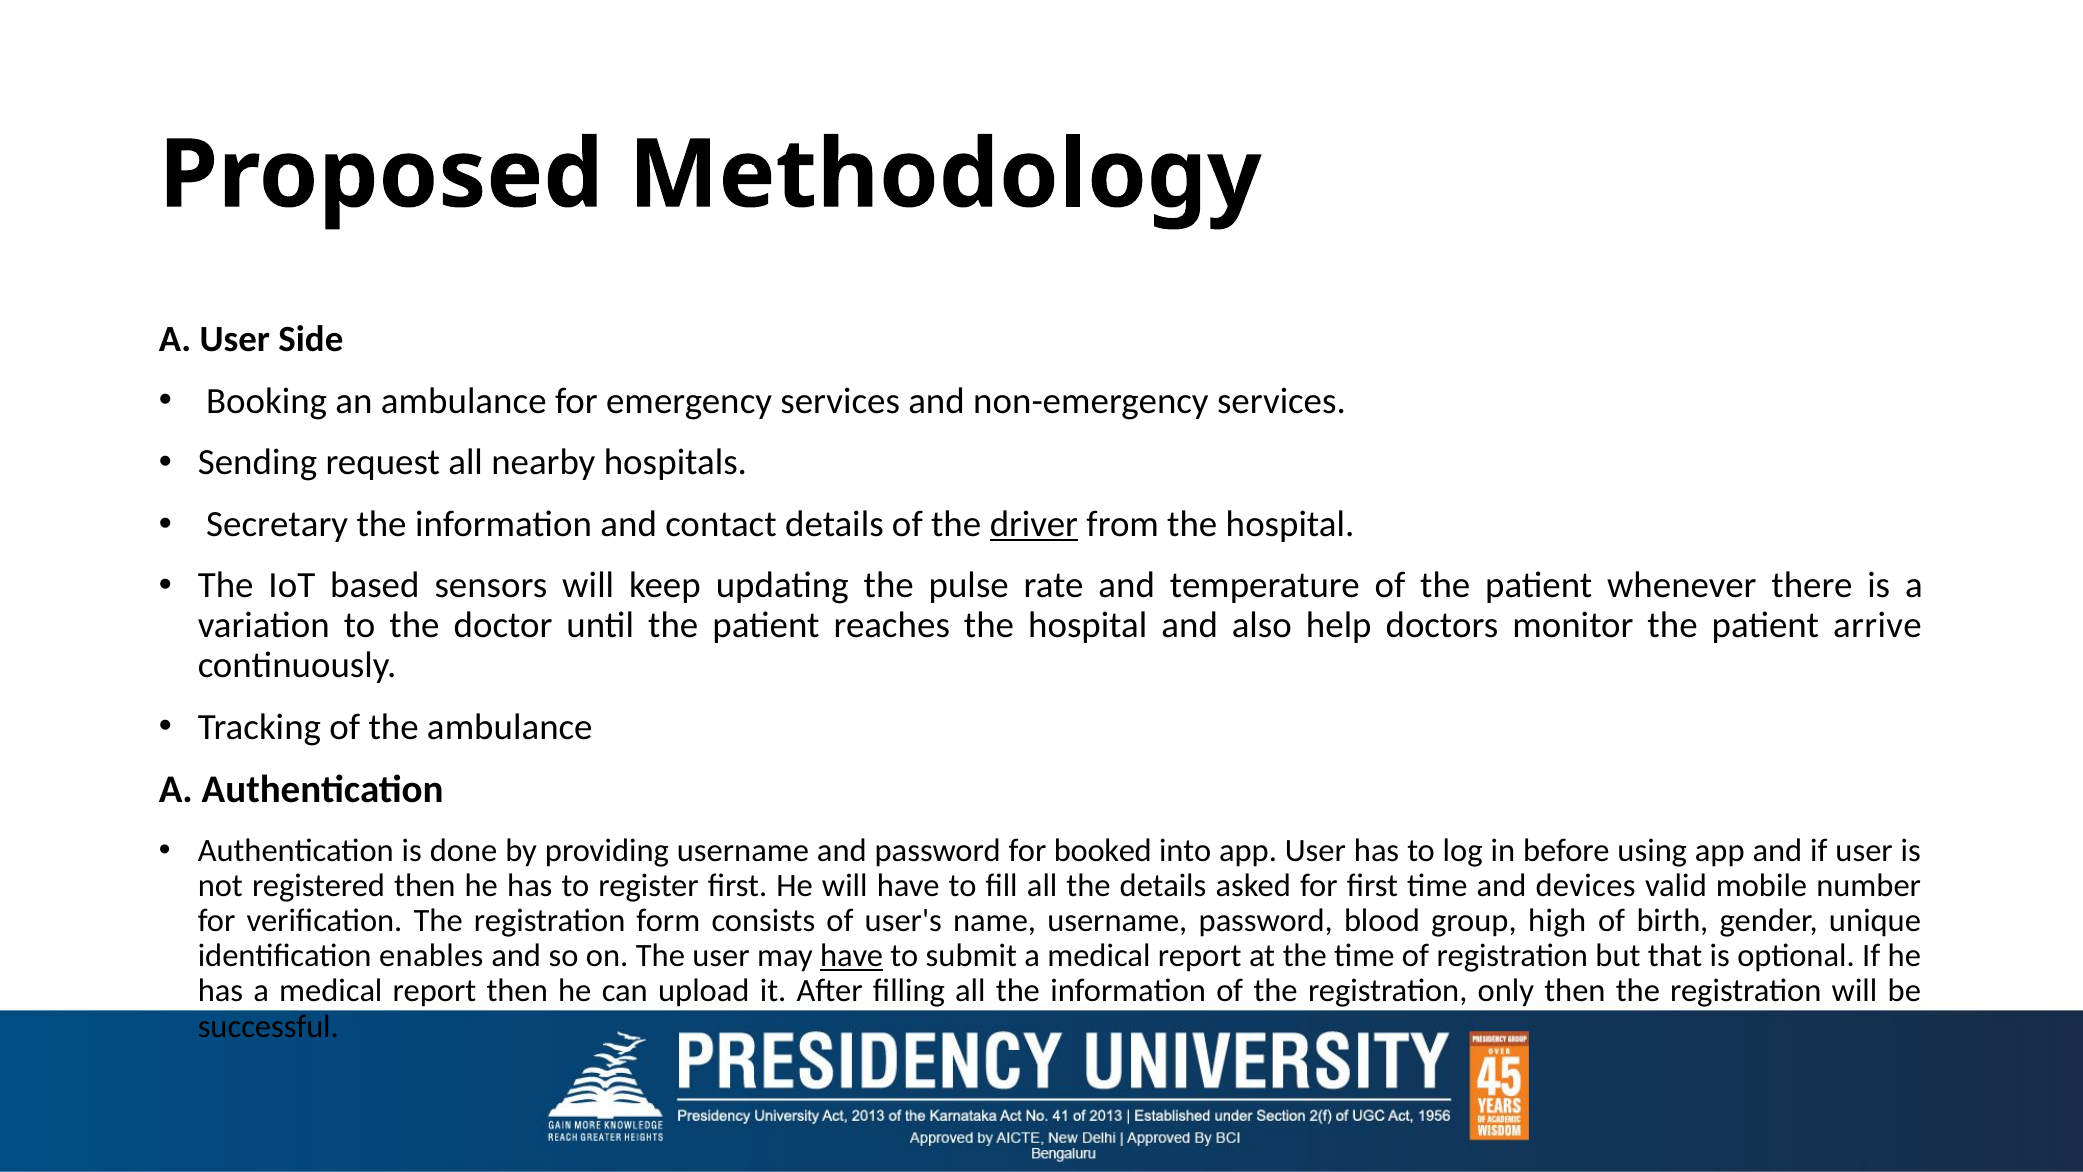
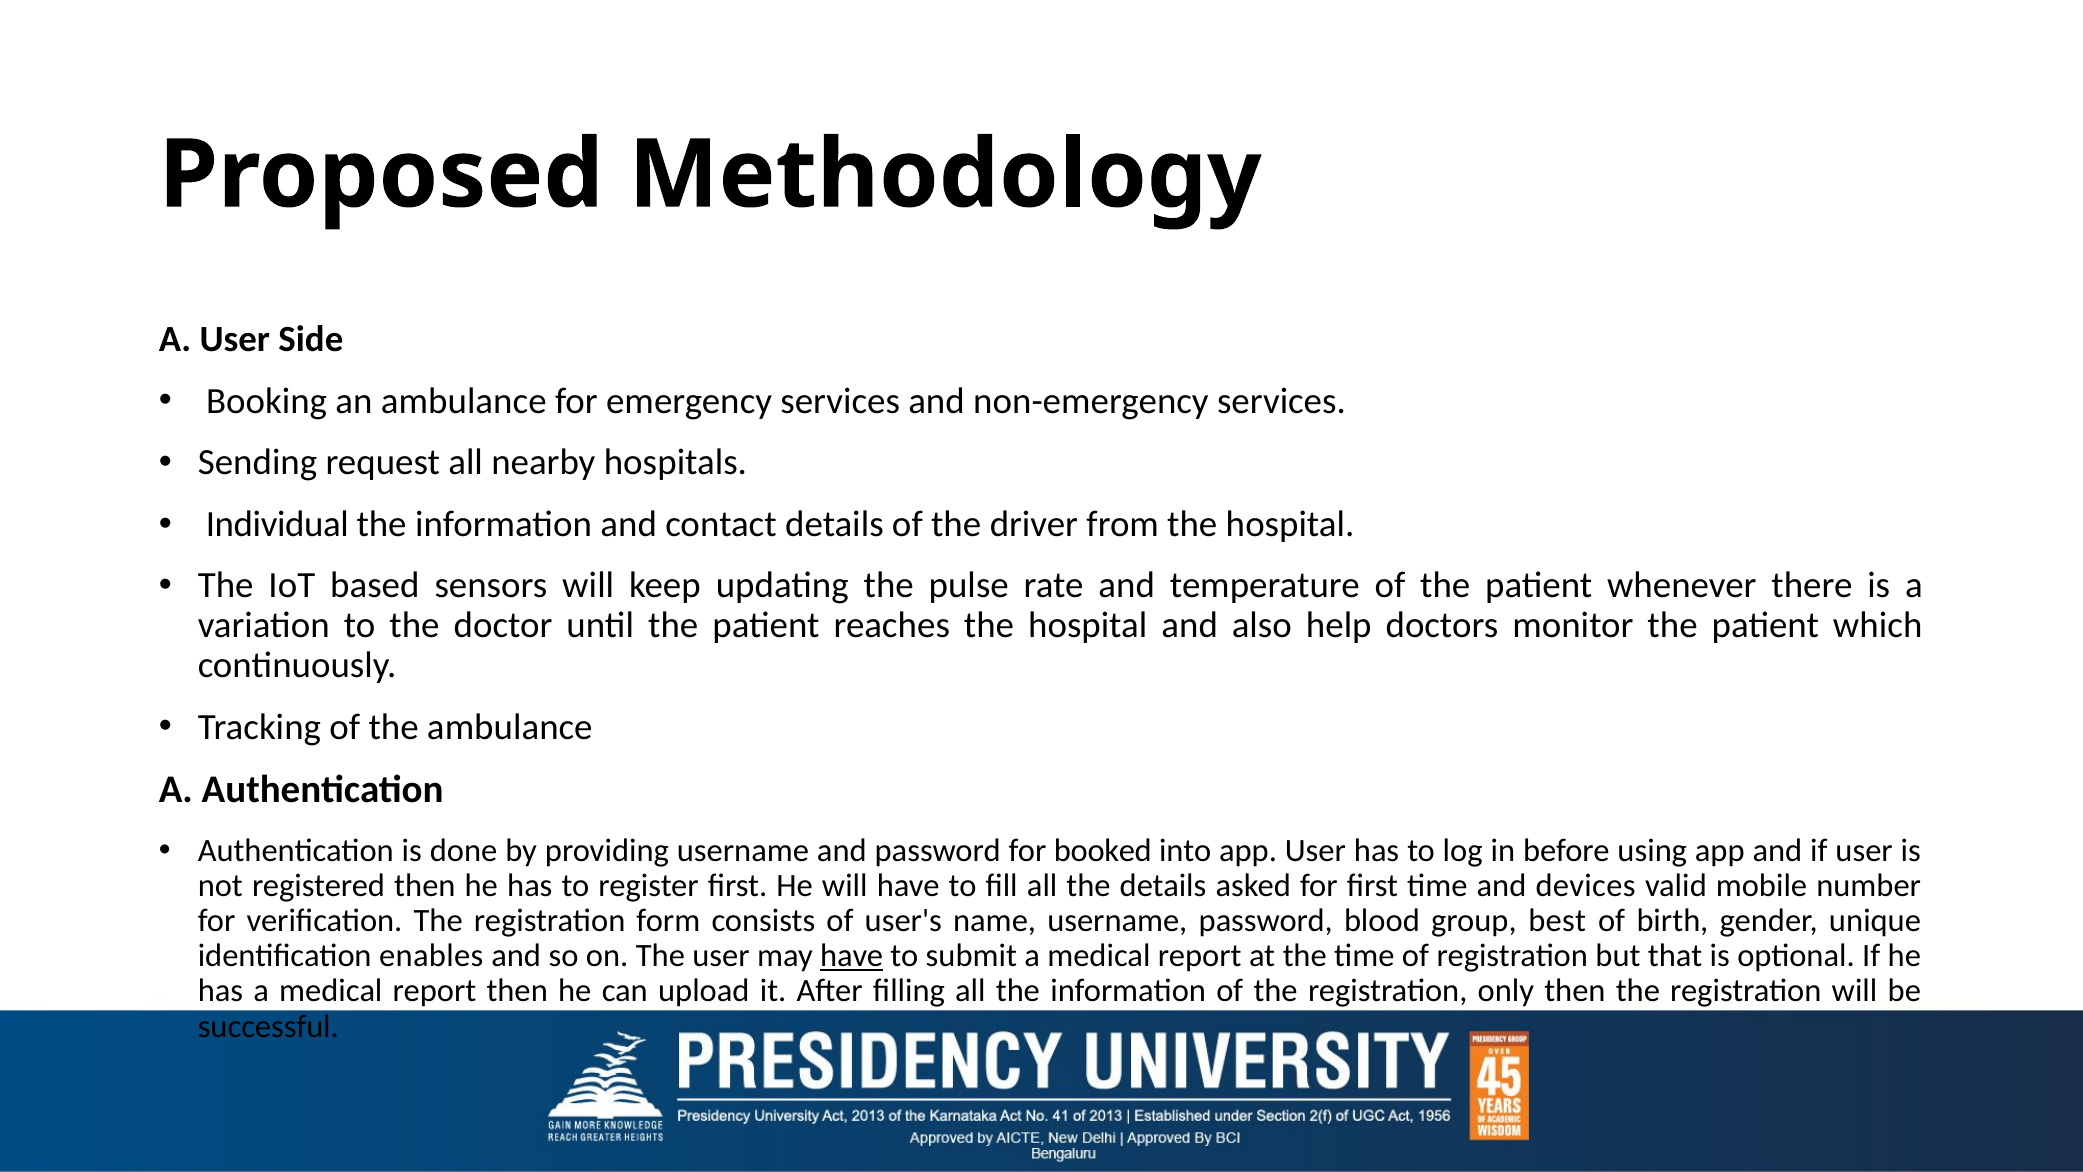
Secretary: Secretary -> Individual (277, 524)
driver underline: present -> none (1034, 524)
arrive: arrive -> which (1878, 626)
high: high -> best (1557, 920)
